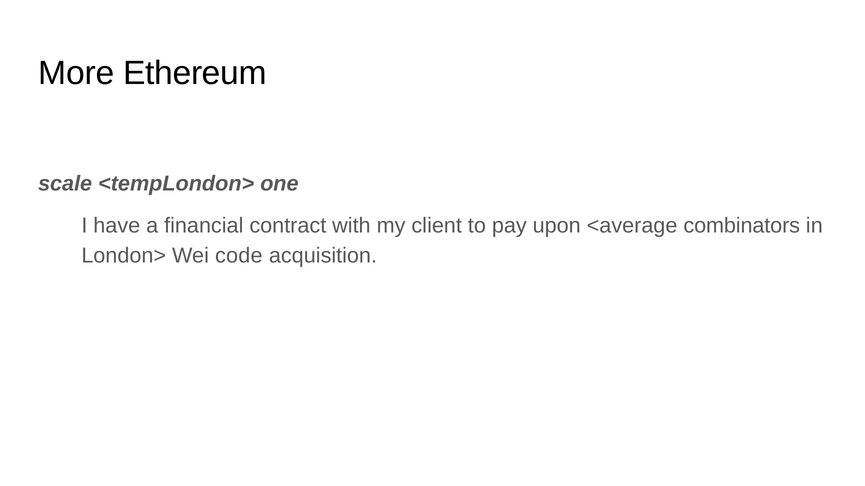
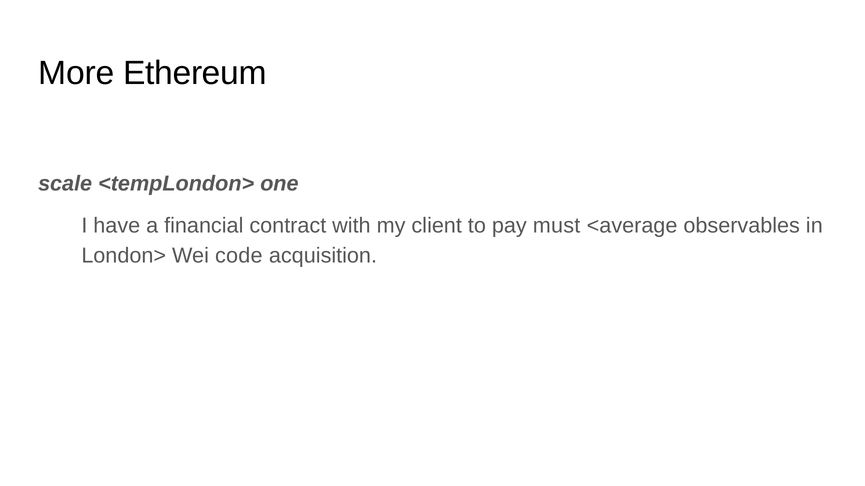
upon: upon -> must (557, 226)
combinators: combinators -> observables (742, 226)
